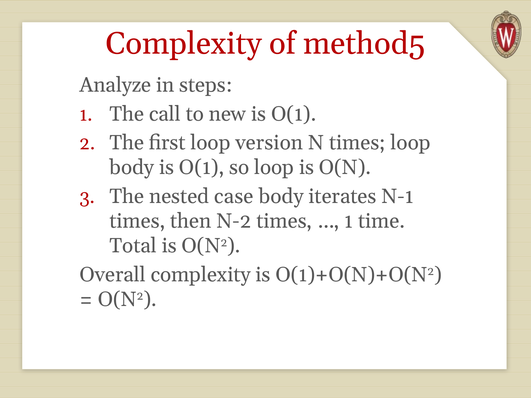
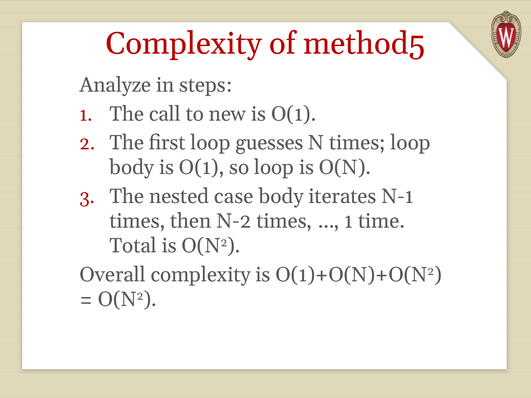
version: version -> guesses (269, 143)
